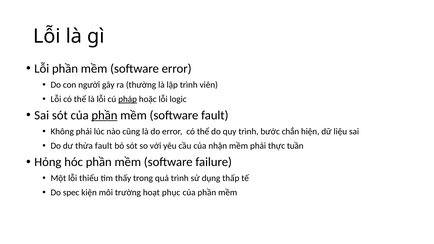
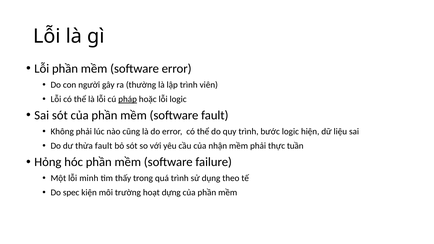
phần underline: present -> none (104, 115)
bước chắn: chắn -> logic (290, 132)
thiểu: thiểu -> minh (89, 178)
thấp: thấp -> theo (231, 178)
phục: phục -> dựng (171, 193)
